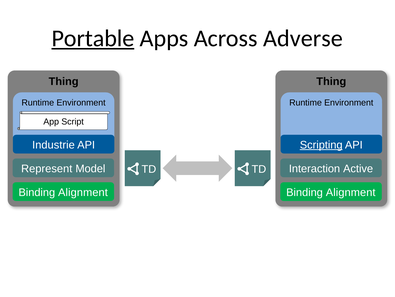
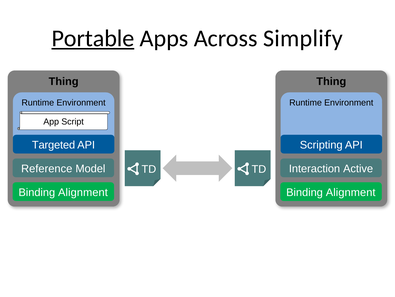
Adverse: Adverse -> Simplify (303, 38)
Industrie: Industrie -> Targeted (54, 145)
Scripting underline: present -> none (321, 145)
Represent: Represent -> Reference (47, 168)
